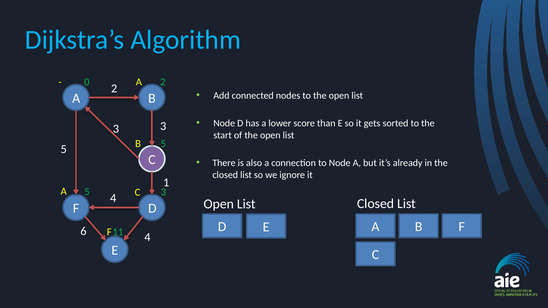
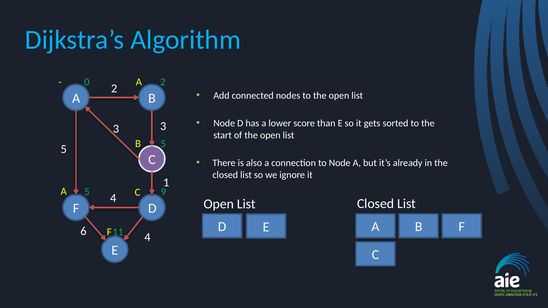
5 3: 3 -> 9 (164, 192)
